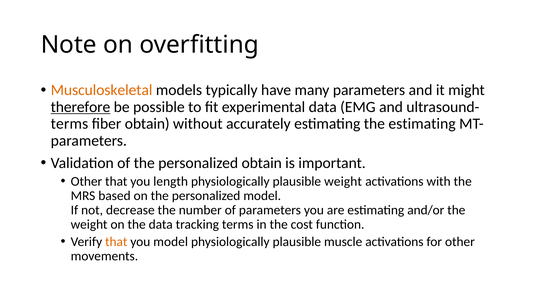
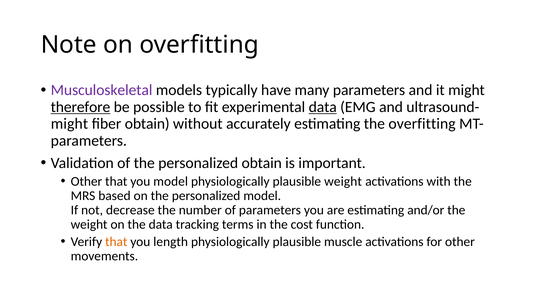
Musculoskeletal colour: orange -> purple (102, 90)
data underline: none -> present (323, 107)
terms: terms -> might (69, 124)
the estimating: estimating -> overfitting (422, 124)
you length: length -> model (171, 182)
you model: model -> length (171, 242)
